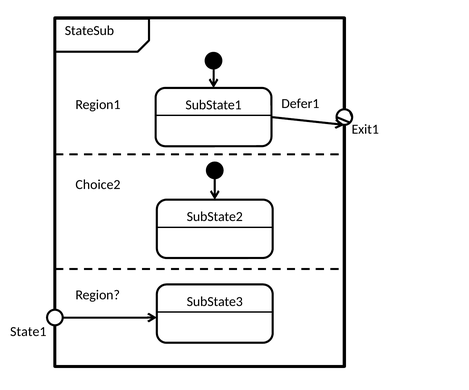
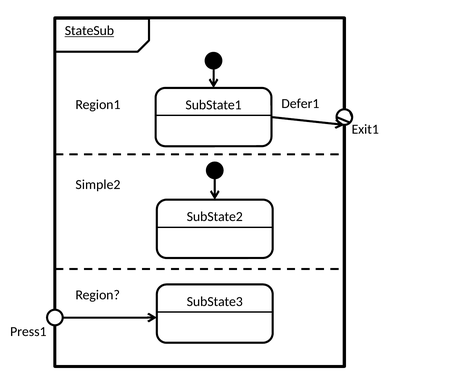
StateSub underline: none -> present (89, 31)
Choice2: Choice2 -> Simple2 (98, 185)
State1: State1 -> Press1 (28, 332)
